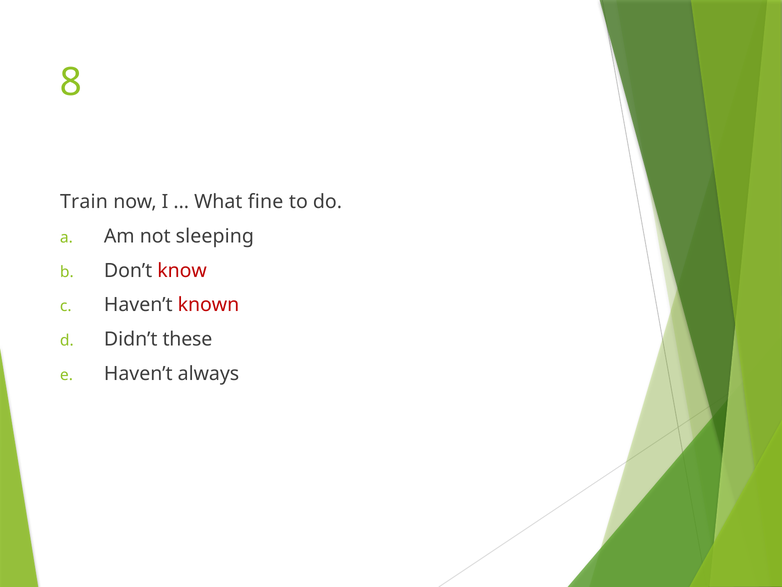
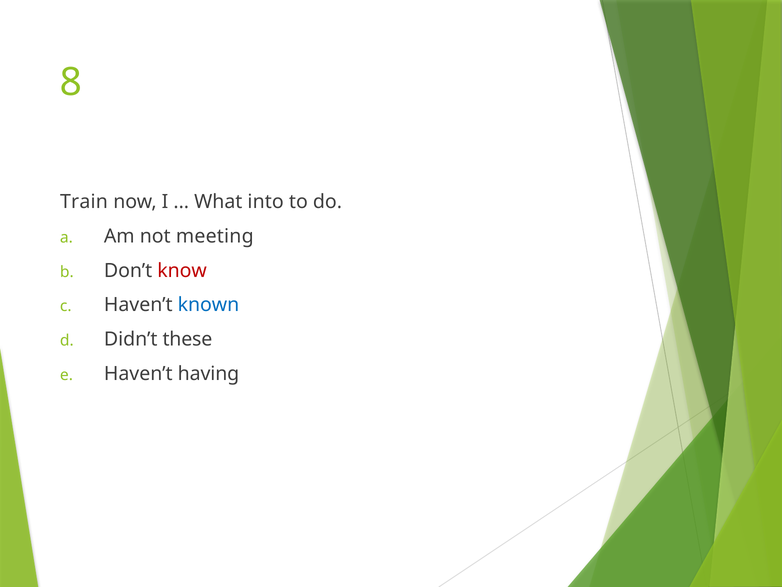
fine: fine -> into (266, 202)
sleeping: sleeping -> meeting (215, 236)
known colour: red -> blue (208, 305)
always: always -> having (208, 373)
